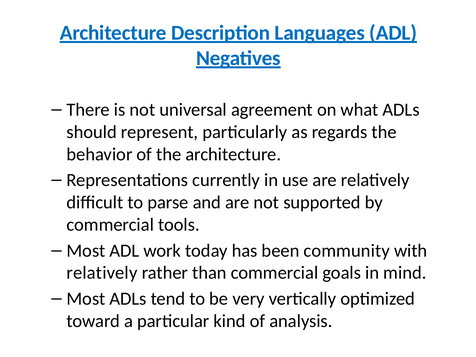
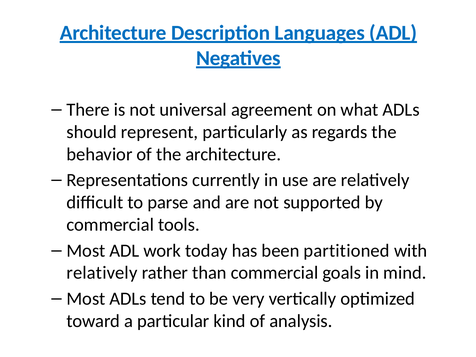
community: community -> partitioned (347, 251)
